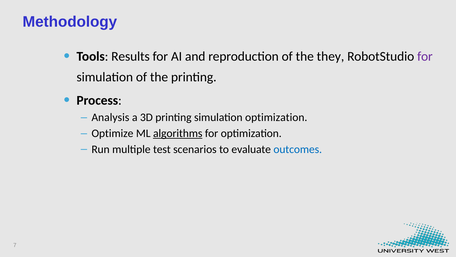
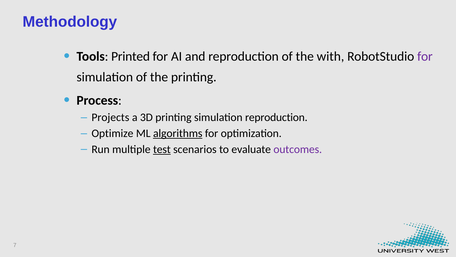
Results: Results -> Printed (131, 56)
they: they -> with (331, 56)
Analysis: Analysis -> Projects (110, 117)
simulation optimization: optimization -> reproduction (276, 117)
test underline: none -> present (162, 149)
outcomes colour: blue -> purple (298, 149)
